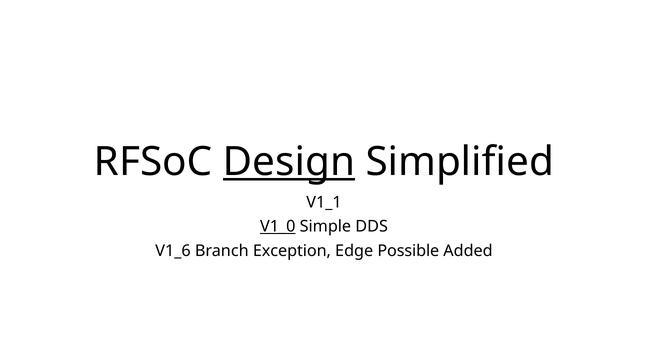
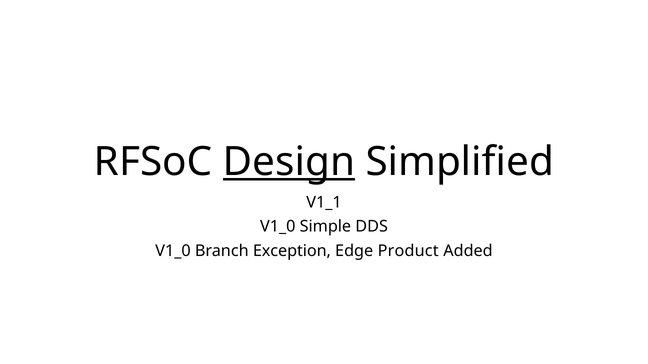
V1_0 underline: present -> none (278, 227)
V1_6: V1_6 -> V1_0 (173, 251)
Possible: Possible -> Product (408, 251)
